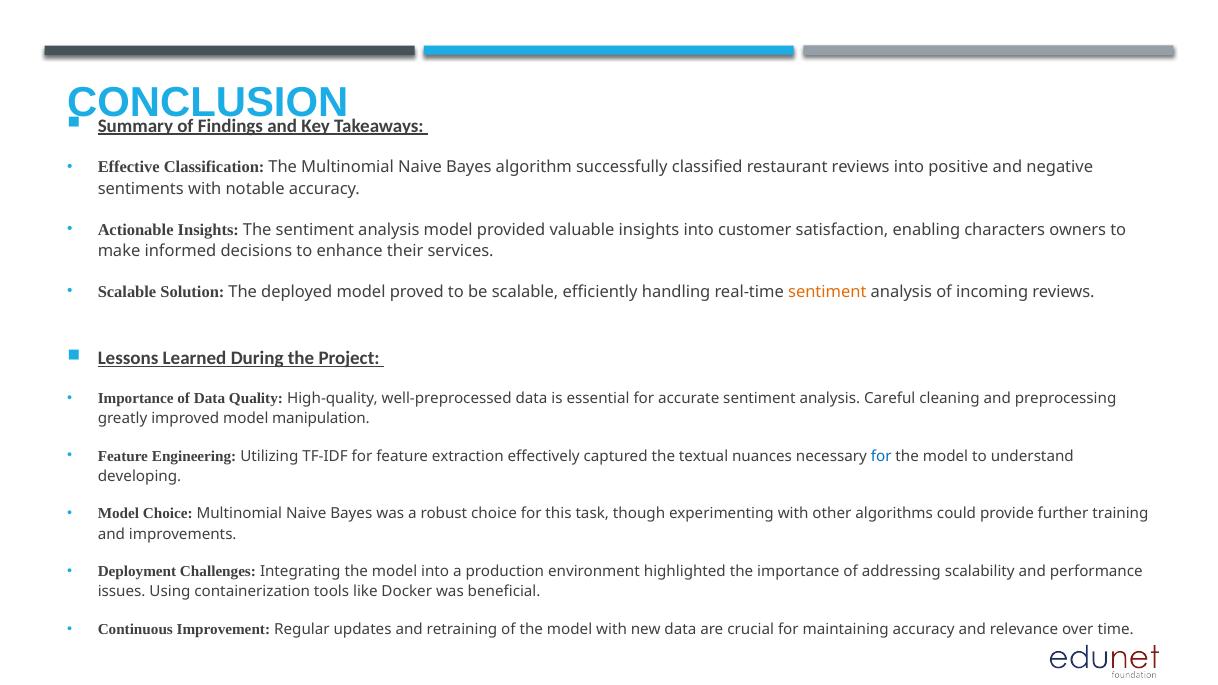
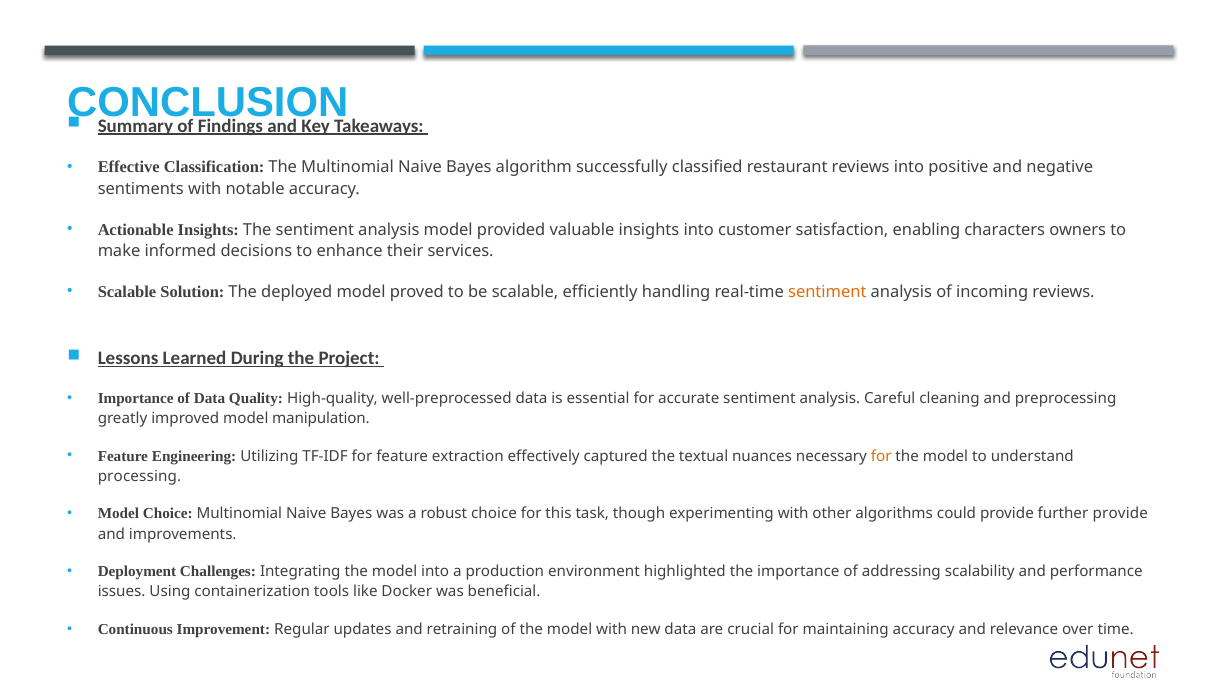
for colour: blue -> orange (881, 456)
developing: developing -> processing (139, 476)
further training: training -> provide (1120, 514)
